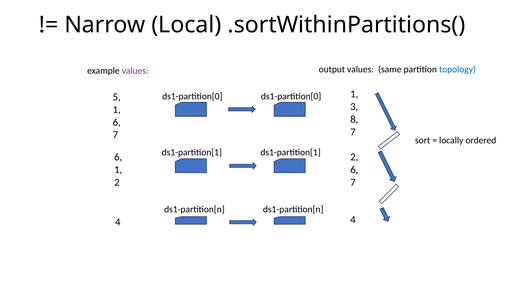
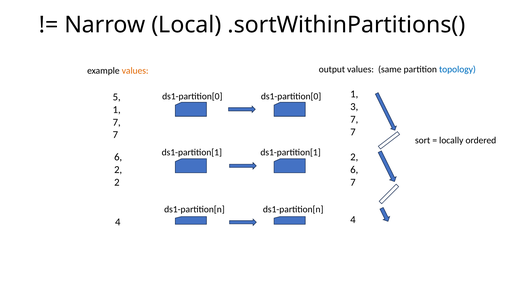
values colour: purple -> orange (135, 71)
8: 8 -> 7 (354, 119)
6: 6 -> 7 (117, 122)
1: 1 -> 2 (118, 170)
